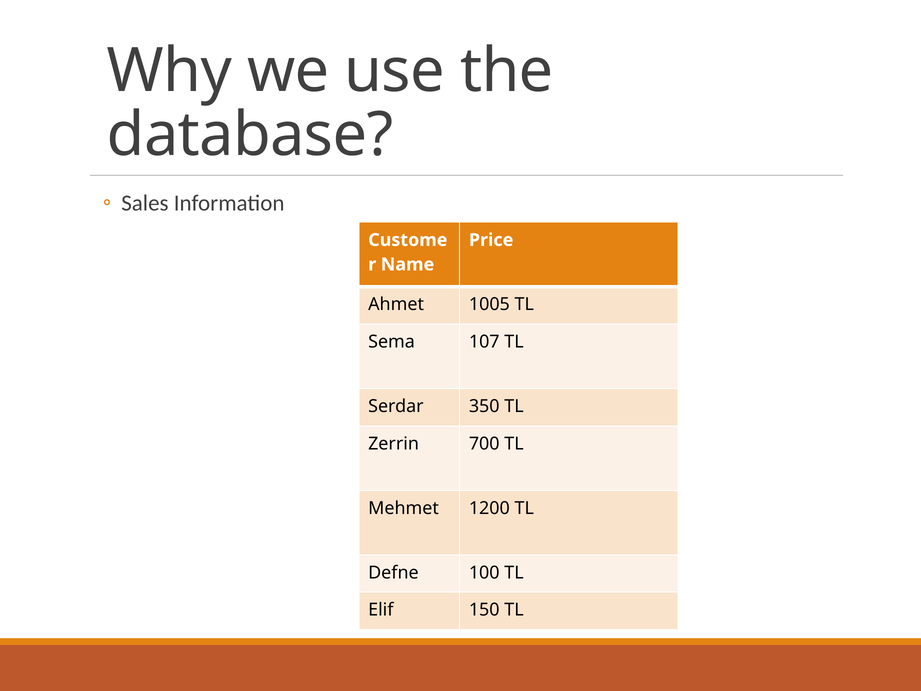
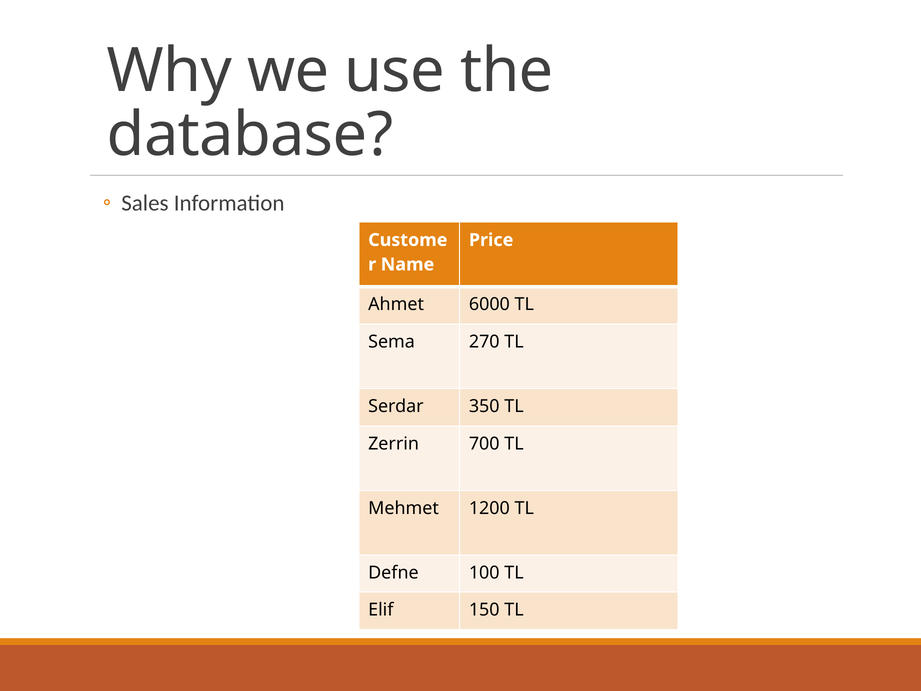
1005: 1005 -> 6000 (489, 304)
107: 107 -> 270 (484, 342)
